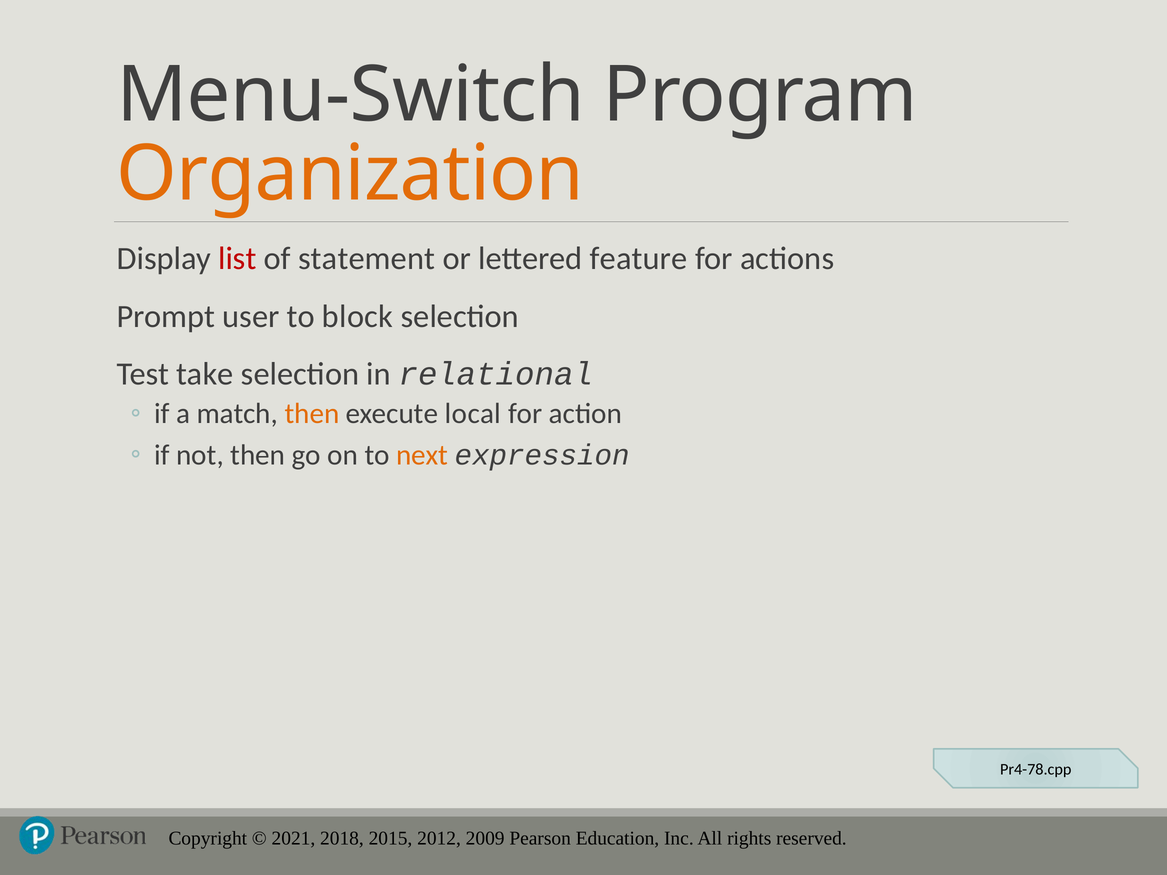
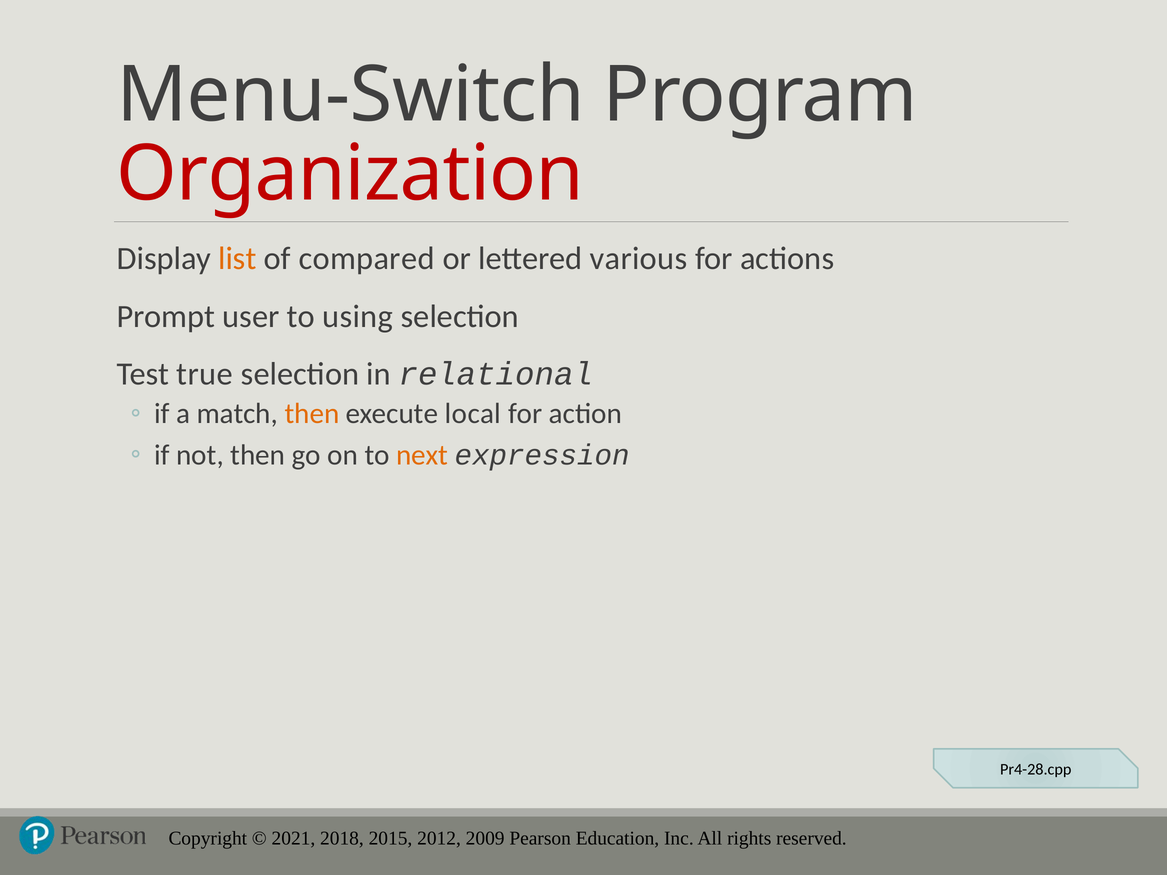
Organization colour: orange -> red (350, 174)
list colour: red -> orange (237, 259)
statement: statement -> compared (367, 259)
feature: feature -> various (639, 259)
block: block -> using (358, 316)
take: take -> true (205, 374)
Pr4-78.cpp: Pr4-78.cpp -> Pr4-28.cpp (1036, 770)
